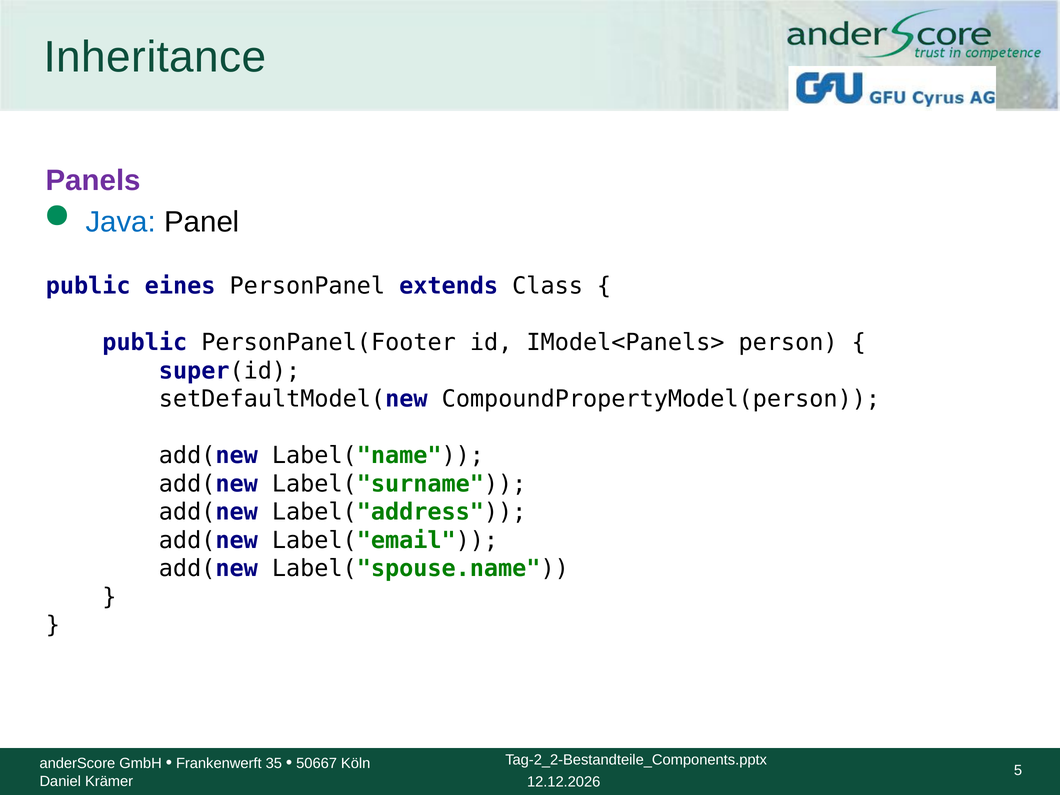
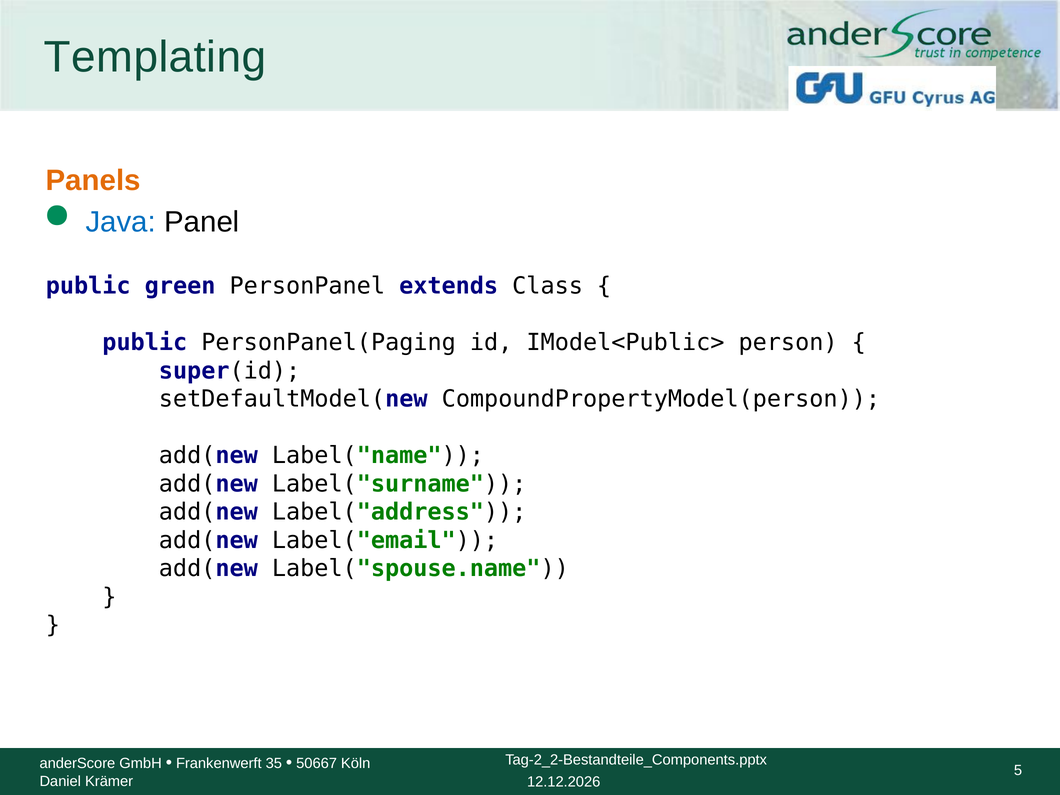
Inheritance: Inheritance -> Templating (155, 57)
Panels colour: purple -> orange (93, 181)
eines: eines -> green (180, 286)
PersonPanel(Footer: PersonPanel(Footer -> PersonPanel(Paging (329, 343)
IModel<Panels>: IModel<Panels> -> IModel<Public> (625, 343)
